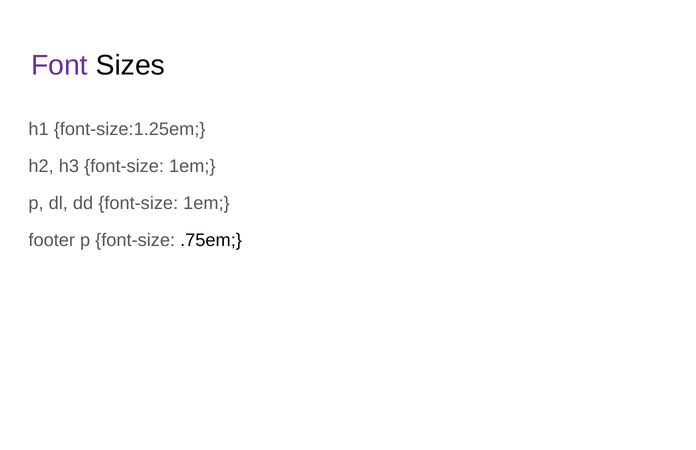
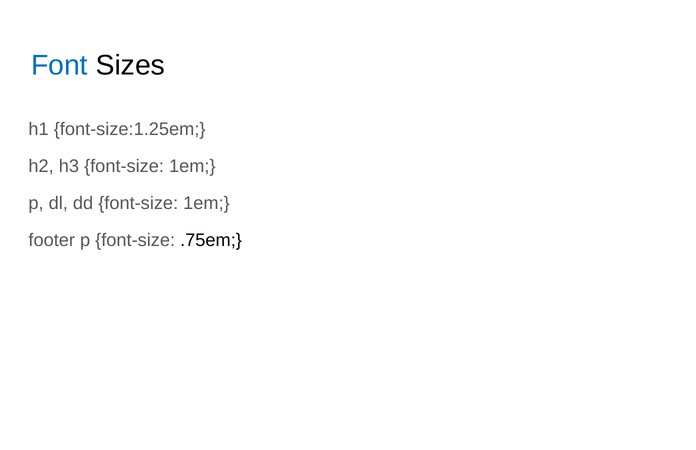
Font colour: purple -> blue (59, 65)
